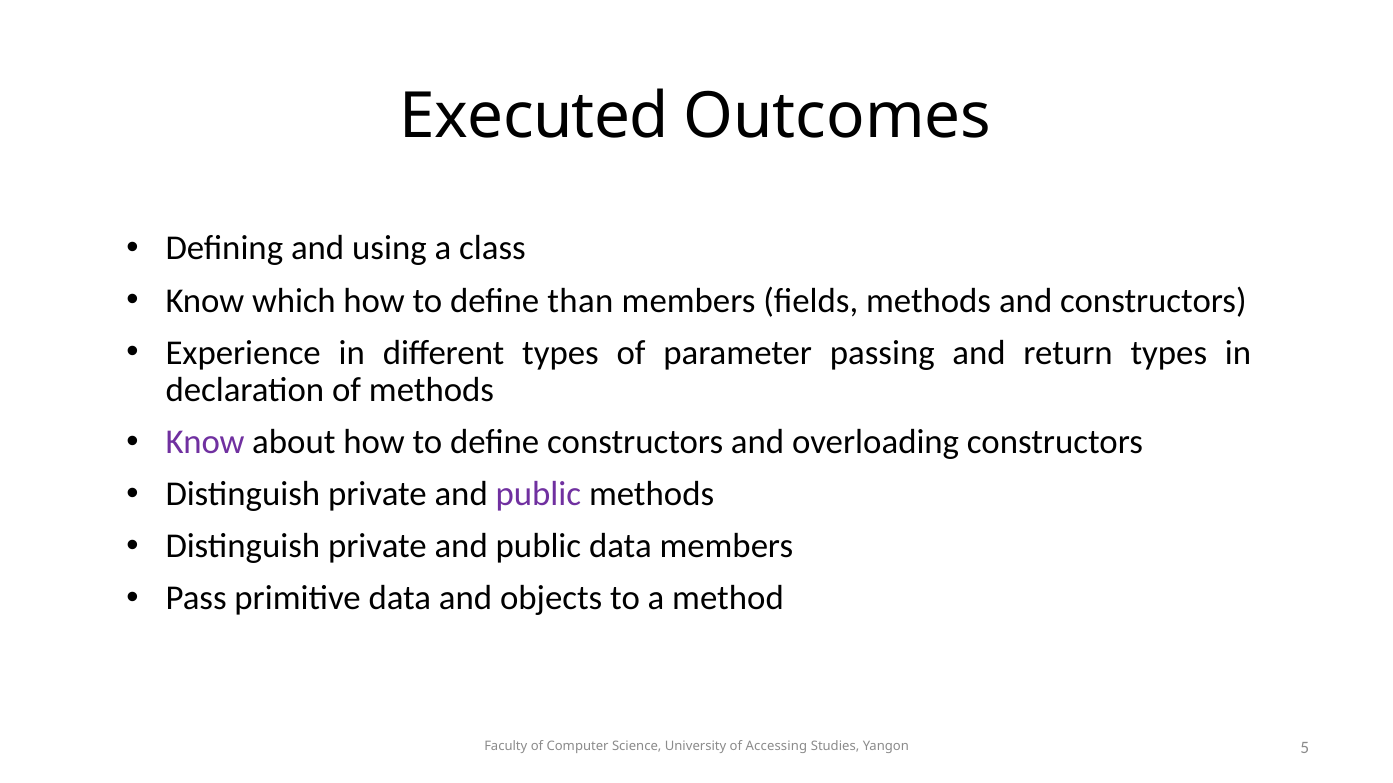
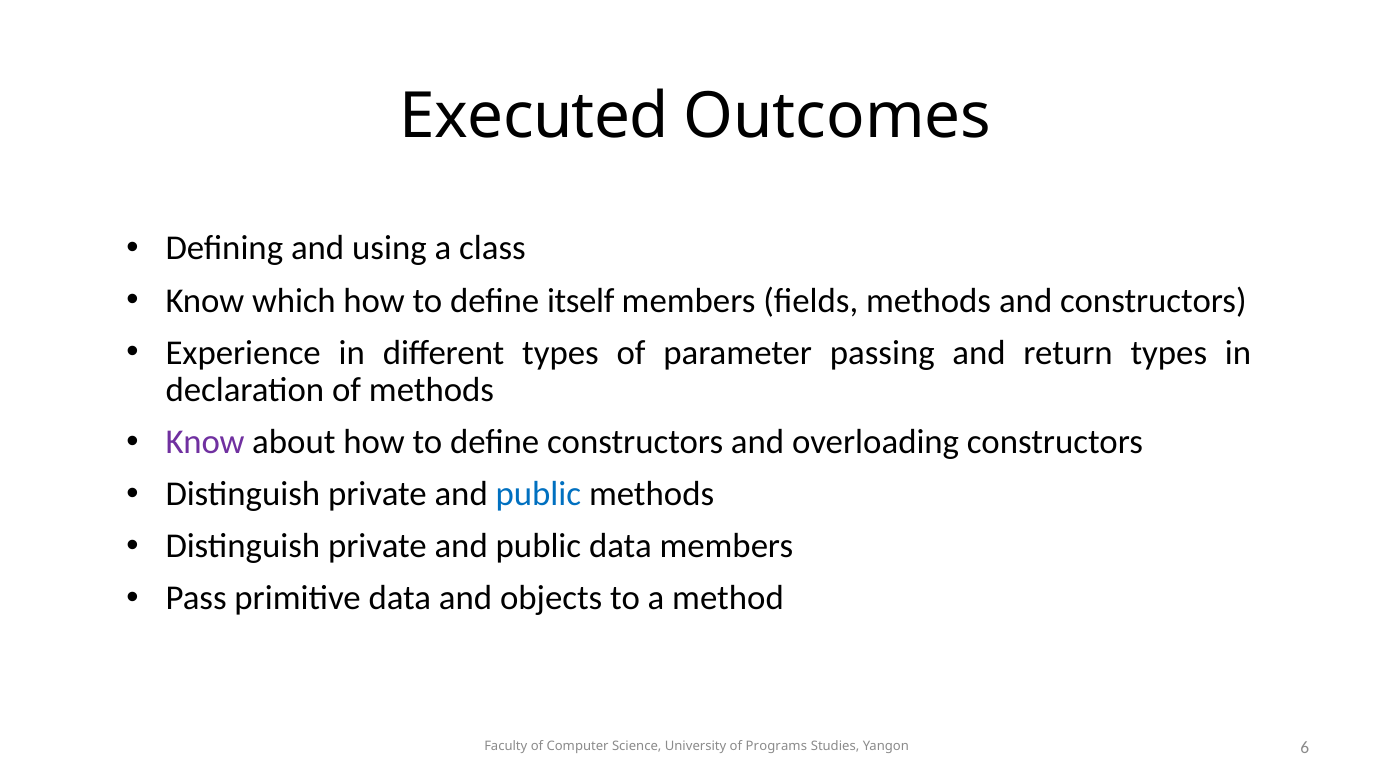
than: than -> itself (581, 301)
public colour: purple -> blue (538, 495)
Accessing: Accessing -> Programs (776, 747)
5: 5 -> 6 (1305, 748)
